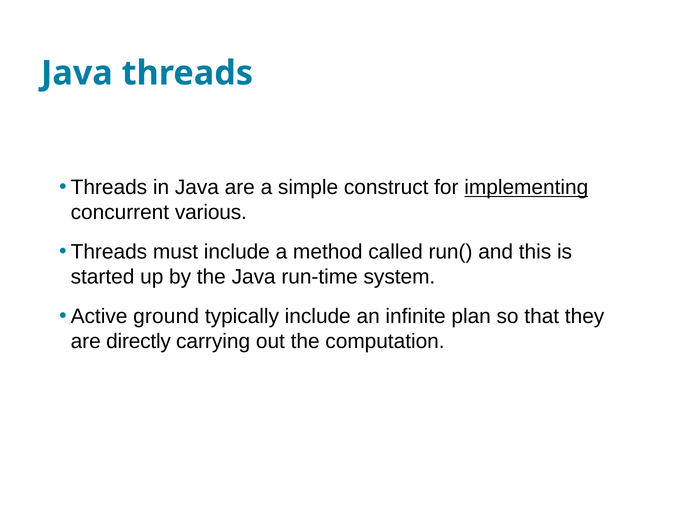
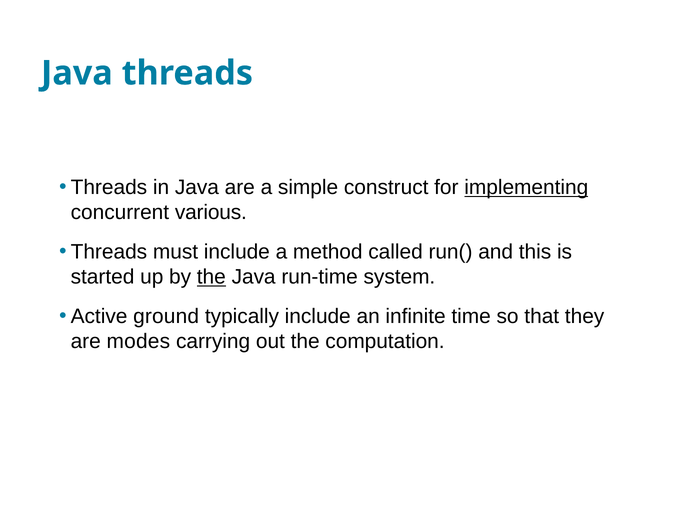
the underline: none -> present (211, 277)
plan: plan -> time (471, 316)
directly: directly -> modes (138, 341)
